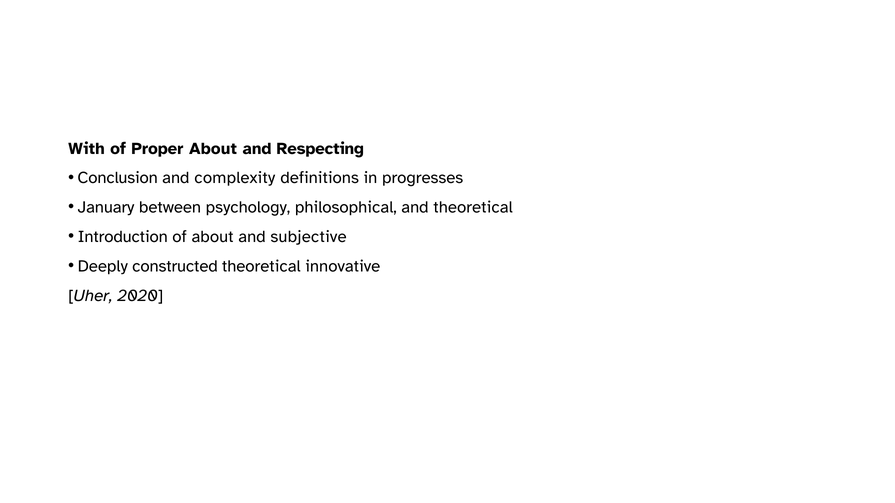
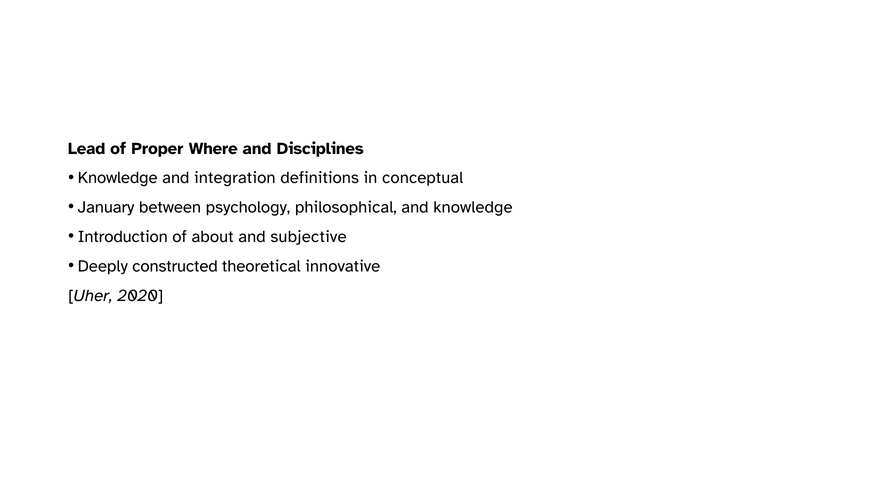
With: With -> Lead (87, 149)
Proper About: About -> Where (213, 149)
Respecting: Respecting -> Disciplines (320, 149)
Conclusion: Conclusion -> Knowledge (118, 178)
complexity: complexity -> integration (235, 178)
progresses: progresses -> conceptual (423, 178)
and theoretical: theoretical -> knowledge (473, 208)
